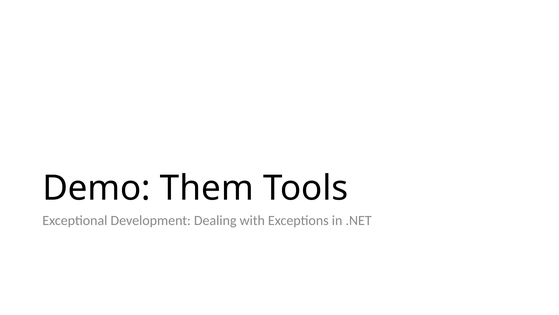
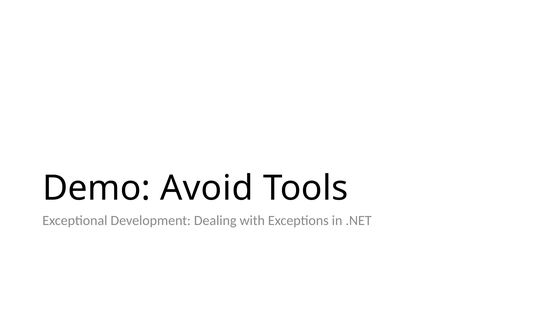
Them: Them -> Avoid (207, 188)
